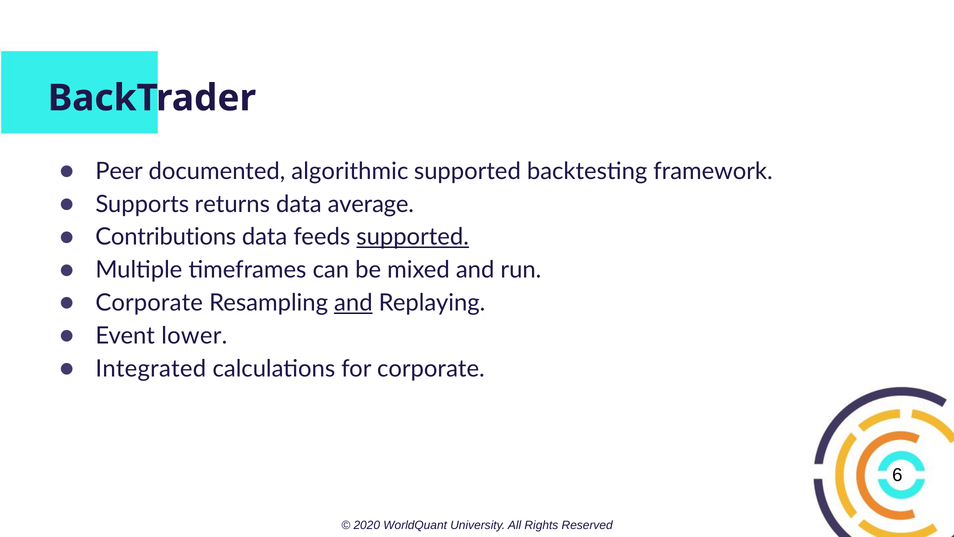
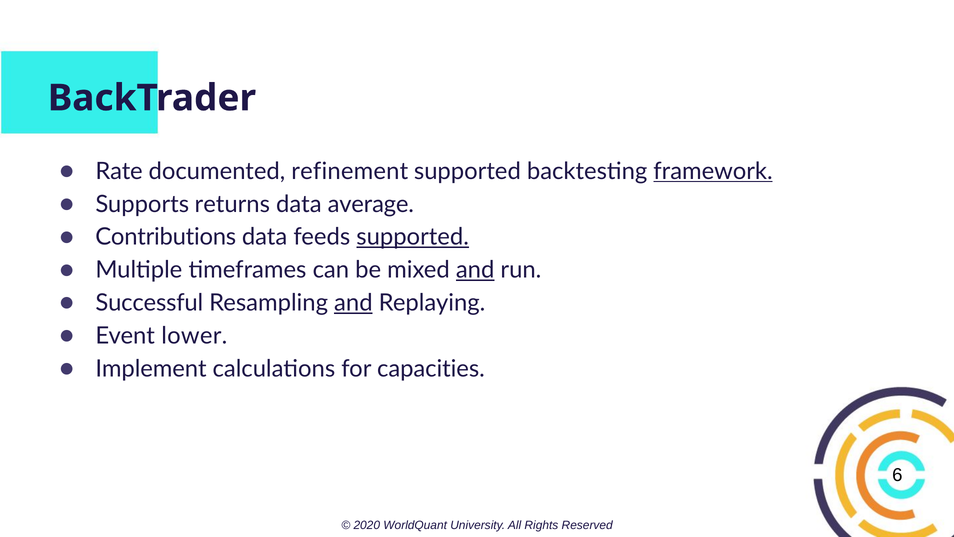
Peer: Peer -> Rate (119, 171)
algorithmic: algorithmic -> refinement (350, 171)
framework underline: none -> present (713, 171)
and underline: none -> present (475, 270)
Corporate: Corporate -> Successful (149, 303)
Integrated: Integrated -> Implement (151, 369)
for corporate: corporate -> capacities (431, 369)
